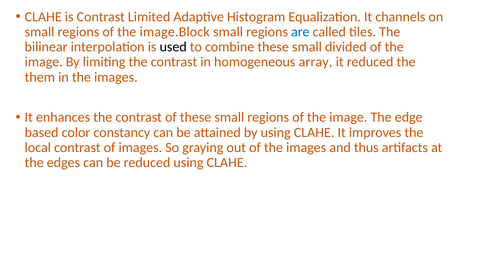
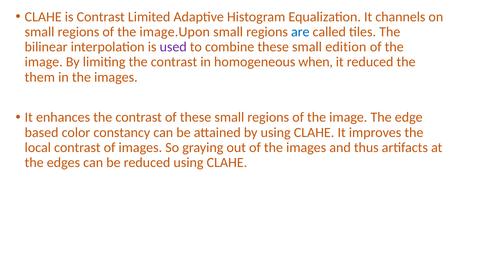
image.Block: image.Block -> image.Upon (175, 32)
used colour: black -> purple (173, 47)
divided: divided -> edition (346, 47)
array: array -> when (316, 62)
